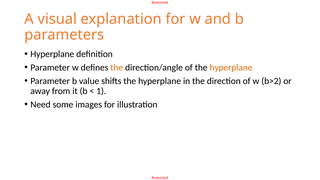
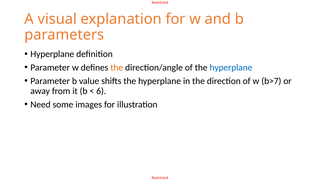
hyperplane colour: orange -> blue (231, 68)
b>2: b>2 -> b>7 (271, 81)
1: 1 -> 6 (101, 91)
